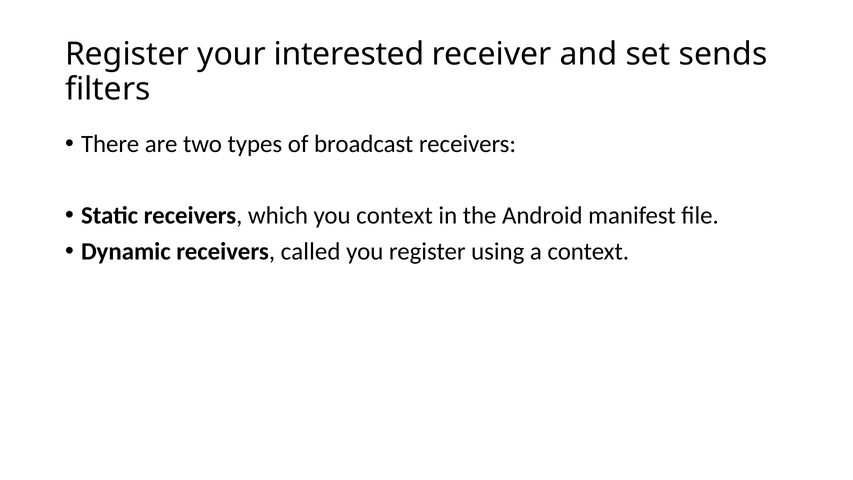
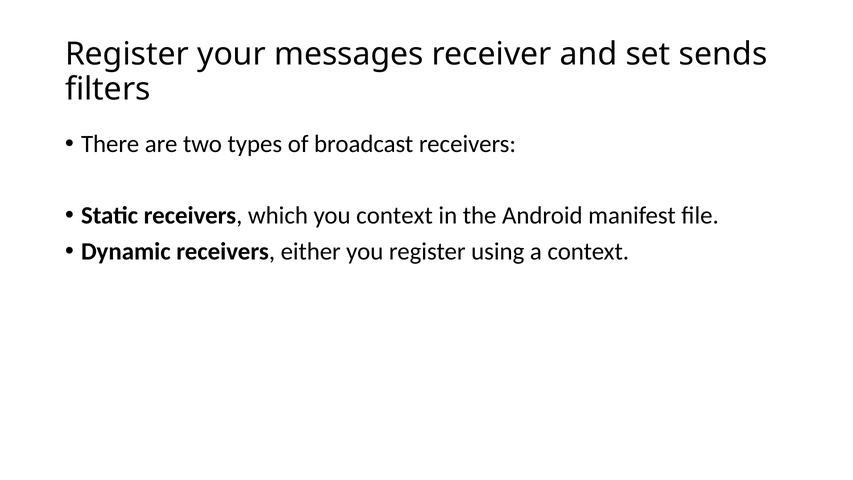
interested: interested -> messages (349, 54)
called: called -> either (311, 251)
